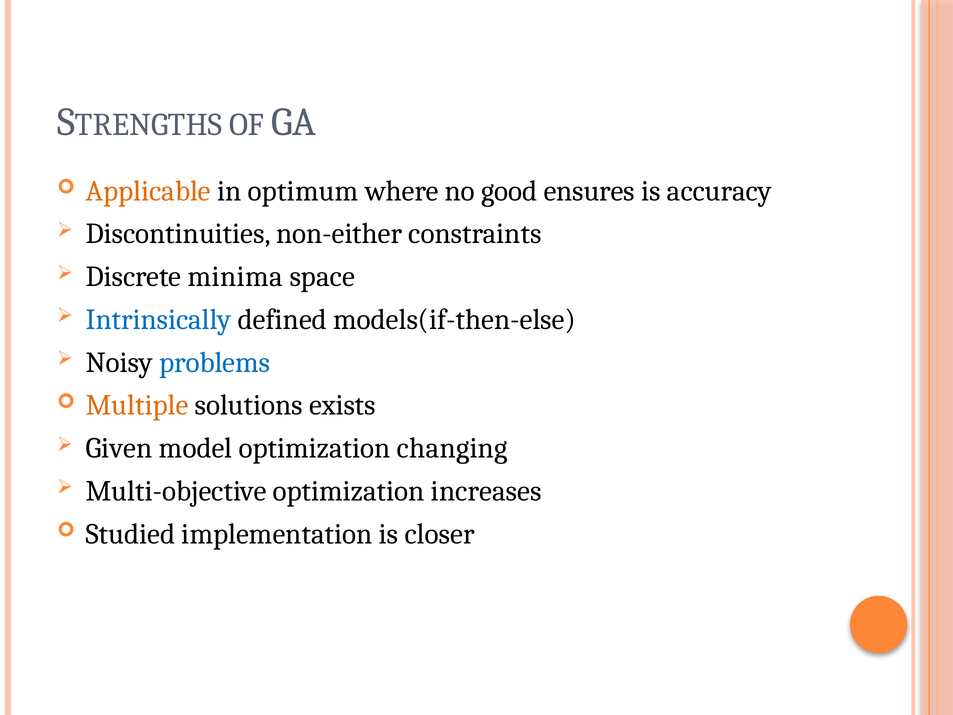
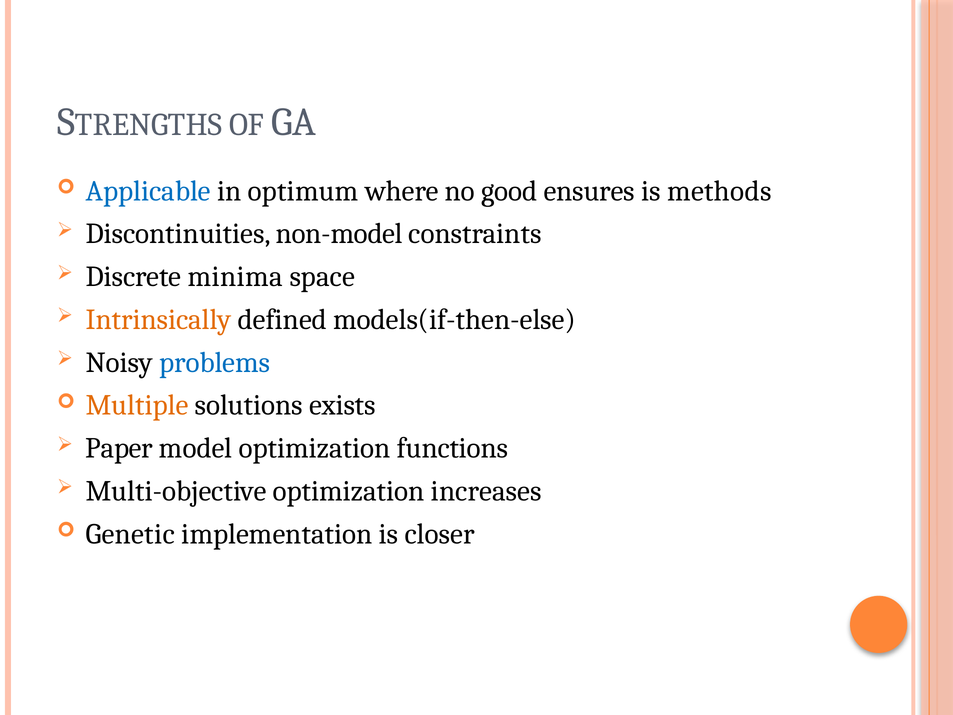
Applicable colour: orange -> blue (148, 191)
accuracy: accuracy -> methods (719, 191)
non-either: non-either -> non-model (339, 234)
Intrinsically colour: blue -> orange (159, 319)
Given: Given -> Paper (119, 448)
changing: changing -> functions (453, 448)
Studied: Studied -> Genetic (130, 534)
